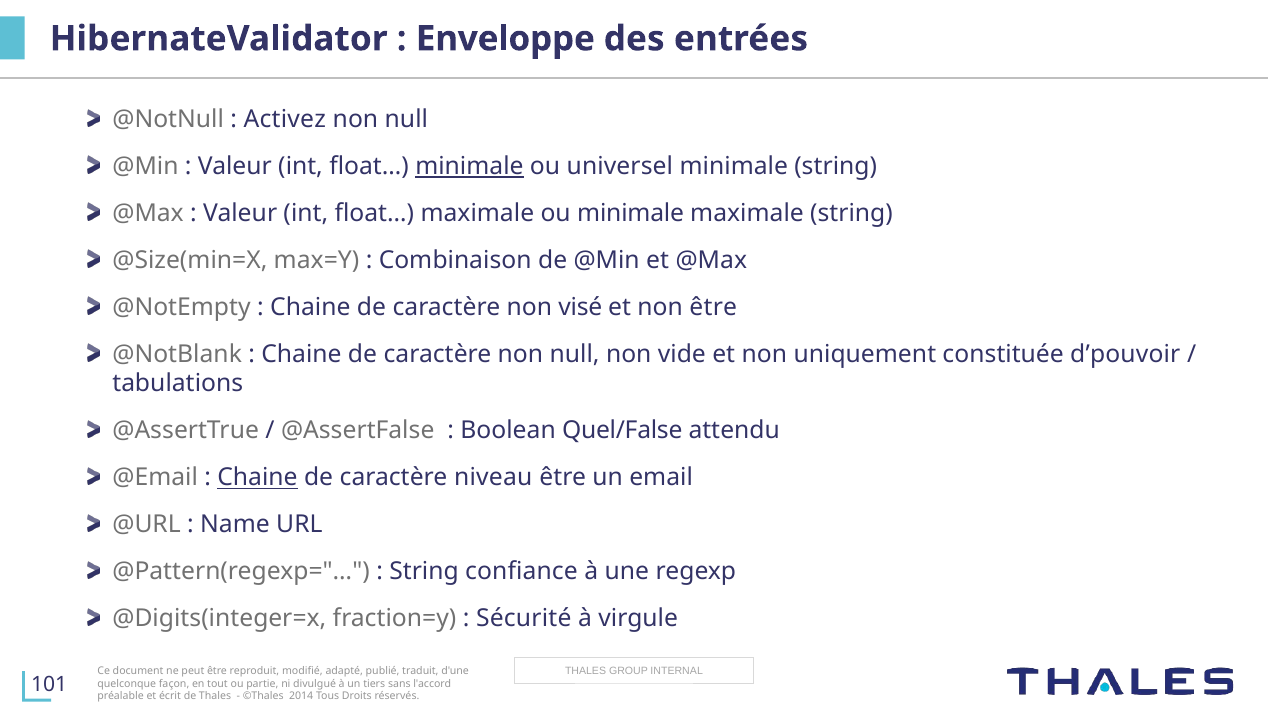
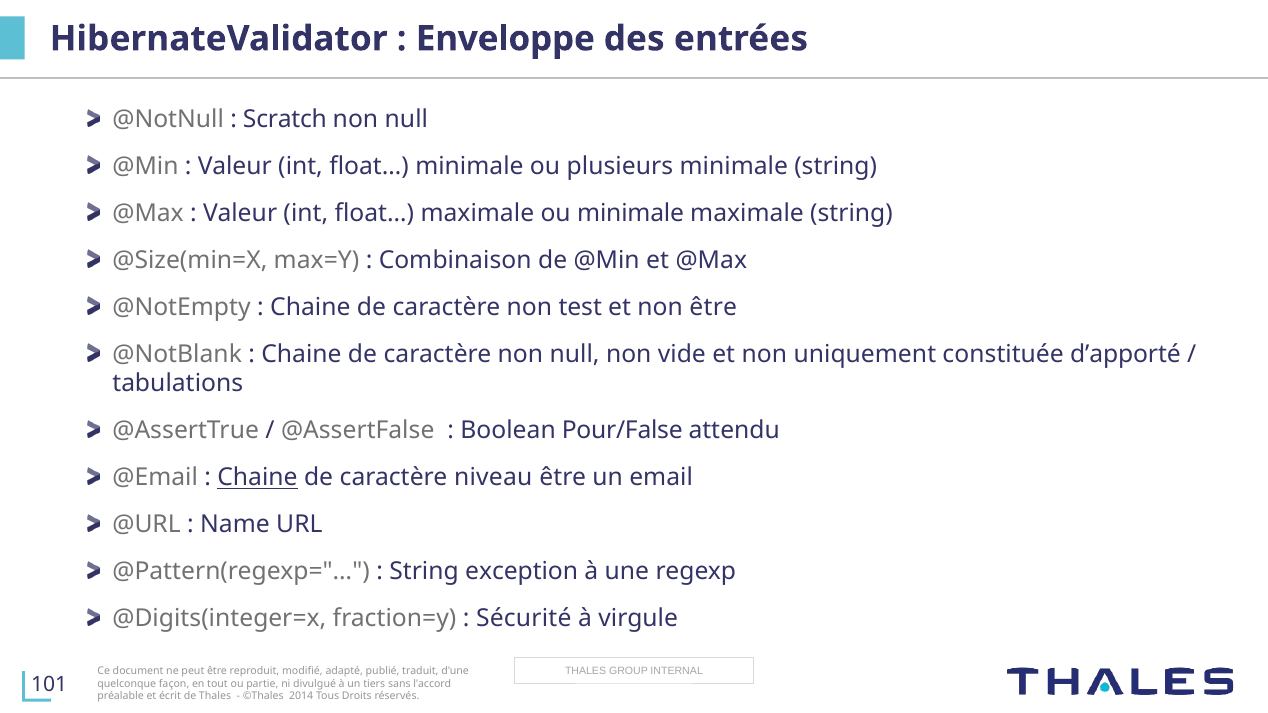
Activez: Activez -> Scratch (285, 120)
minimale underline: present -> none (469, 166)
universel: universel -> plusieurs (620, 166)
visé: visé -> test (580, 307)
d’pouvoir: d’pouvoir -> d’apporté (1125, 354)
Quel/False: Quel/False -> Pour/False (622, 431)
confiance: confiance -> exception (522, 572)
